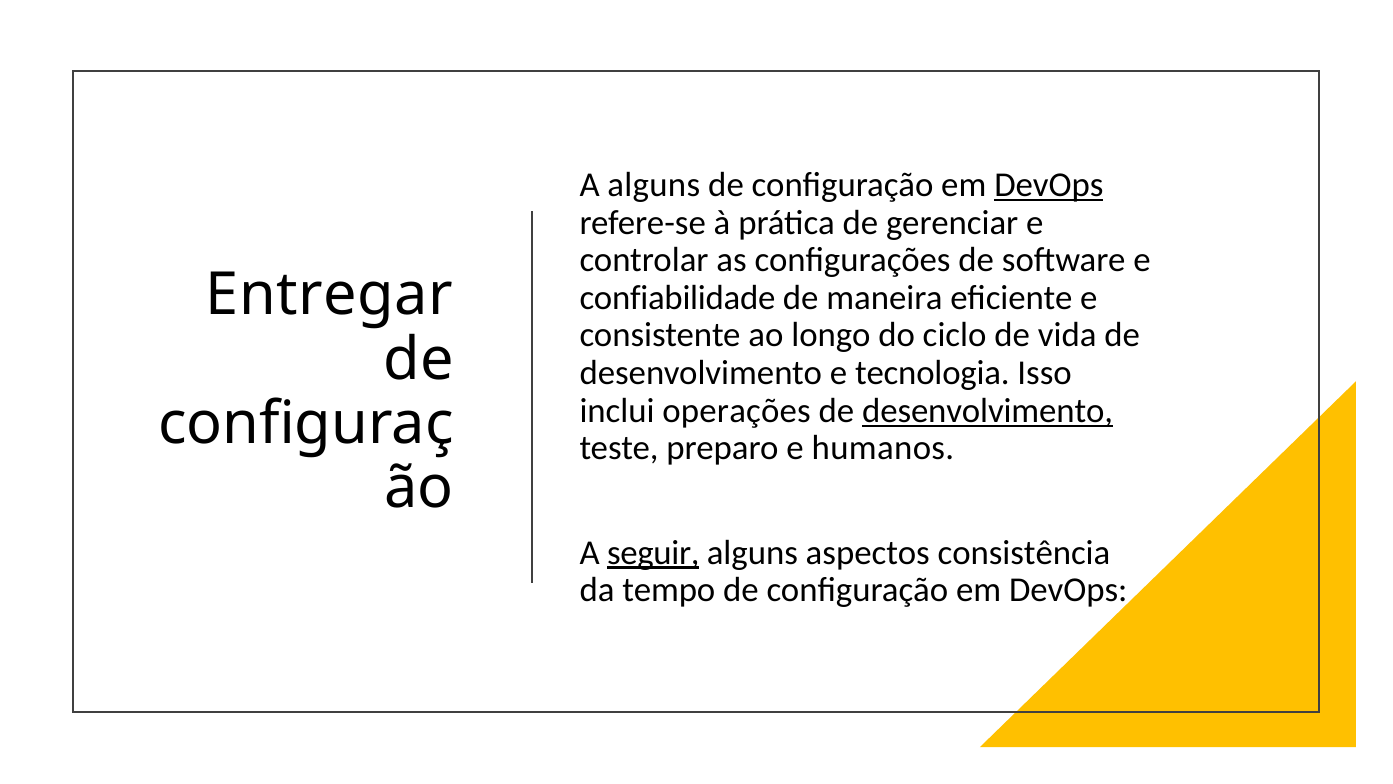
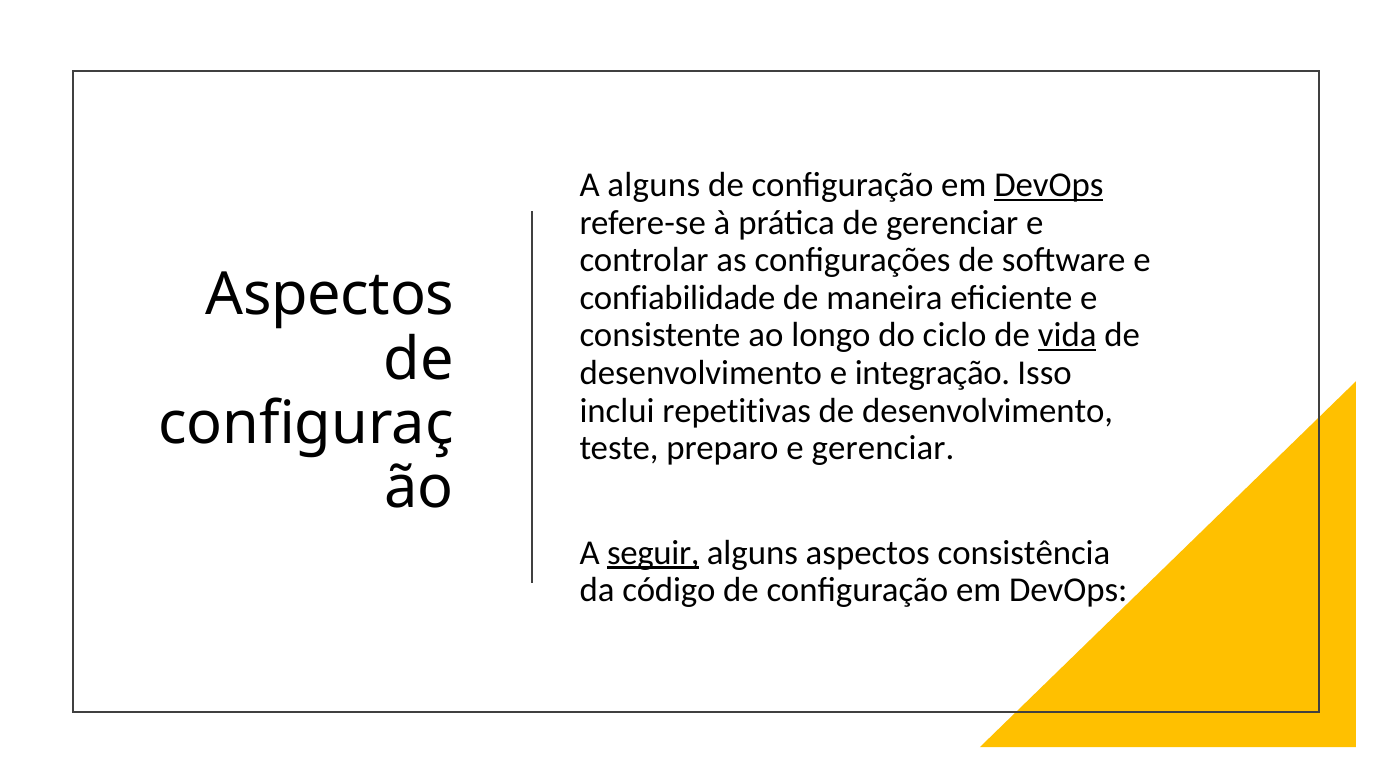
Entregar: Entregar -> Aspectos (330, 295)
vida underline: none -> present (1067, 335)
tecnologia: tecnologia -> integração (932, 373)
operações: operações -> repetitivas (737, 410)
desenvolvimento underline: present -> none (988, 410)
e humanos: humanos -> gerenciar (883, 448)
tempo: tempo -> código (669, 590)
